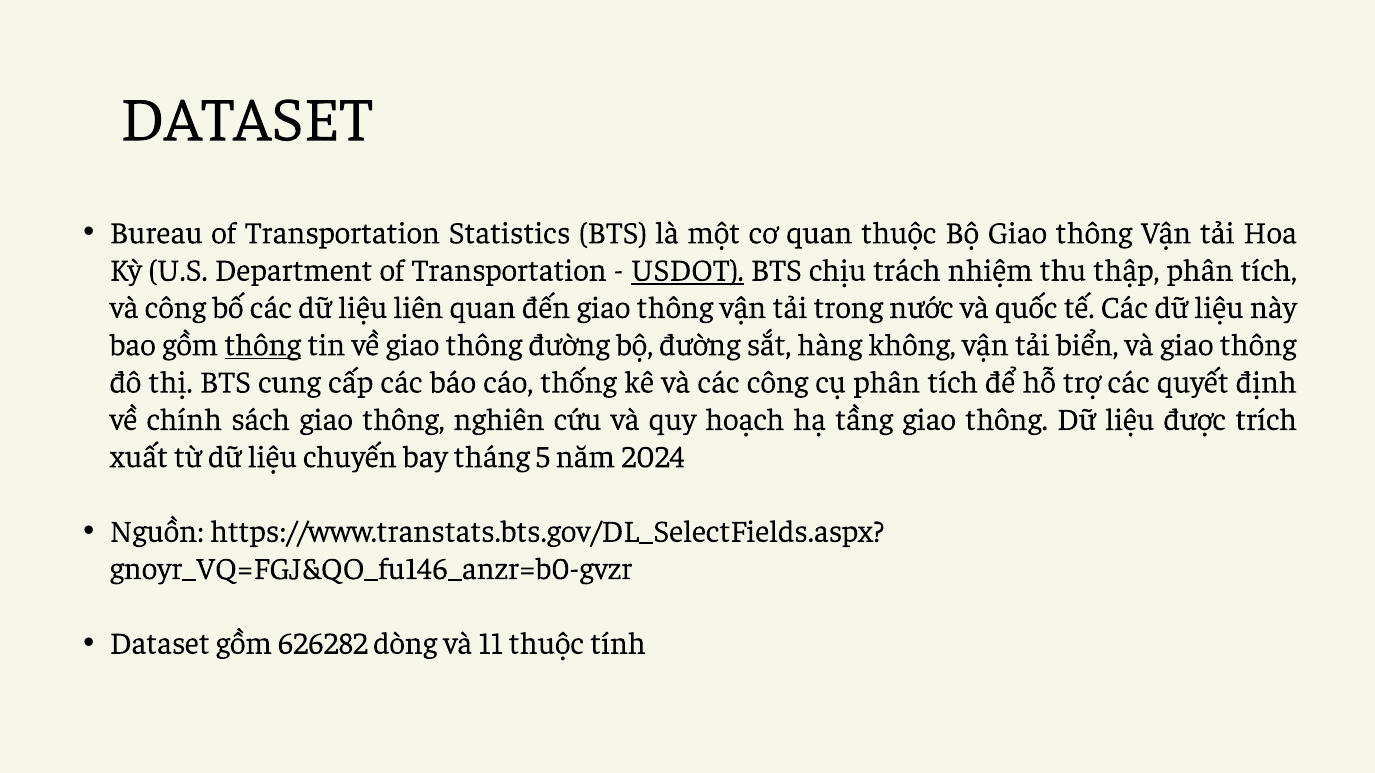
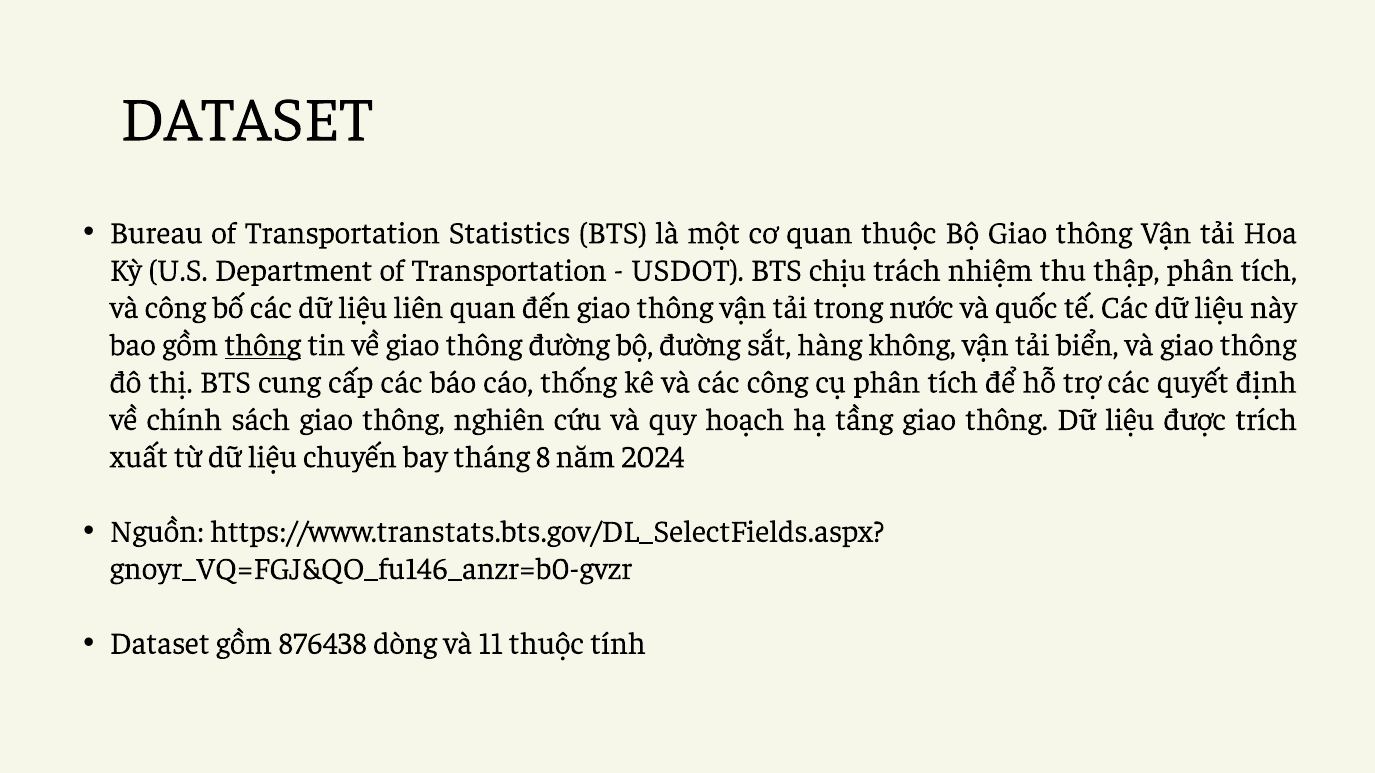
USDOT underline: present -> none (687, 271)
5: 5 -> 8 (543, 457)
626282: 626282 -> 876438 (322, 644)
